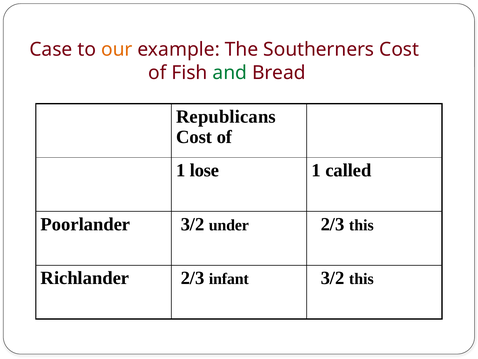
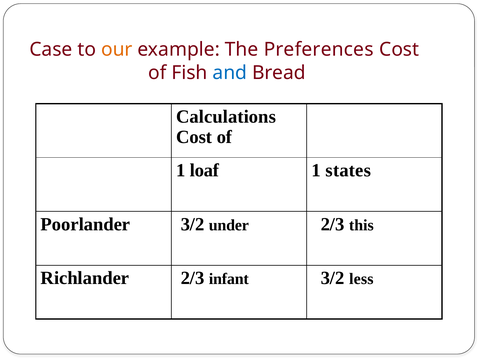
Southerners: Southerners -> Preferences (319, 50)
and colour: green -> blue (230, 73)
Republicans: Republicans -> Calculations (226, 116)
lose: lose -> loaf (204, 170)
called: called -> states (348, 170)
3/2 this: this -> less (361, 279)
